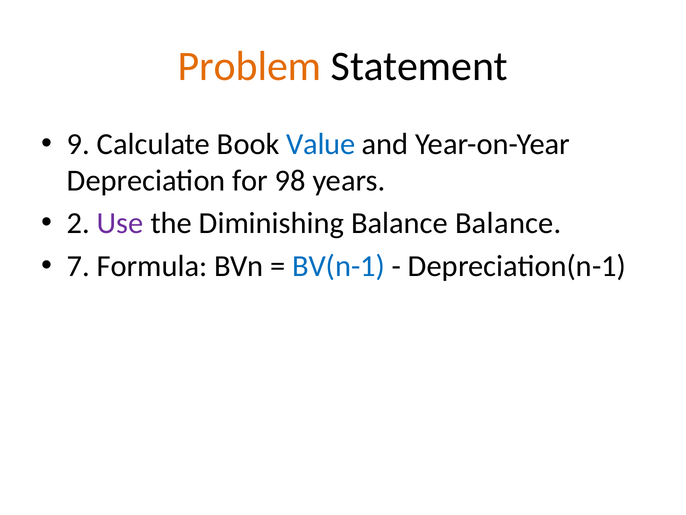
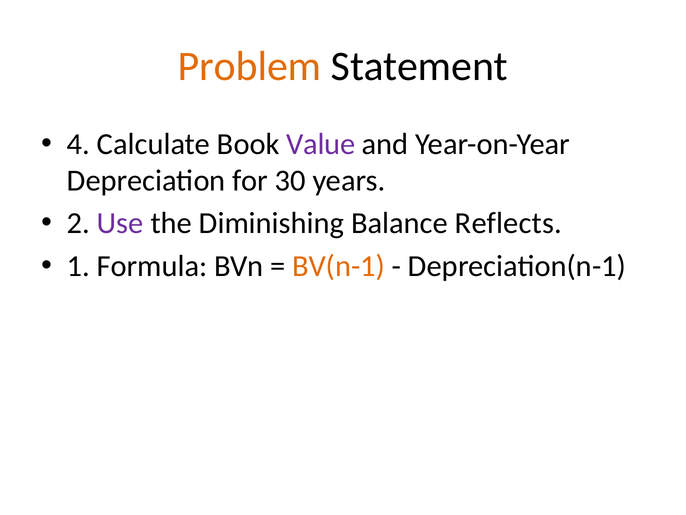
9: 9 -> 4 (78, 144)
Value colour: blue -> purple (321, 144)
98: 98 -> 30 (290, 181)
Balance Balance: Balance -> Reflects (508, 223)
7: 7 -> 1 (78, 266)
BV(n-1 colour: blue -> orange (339, 266)
